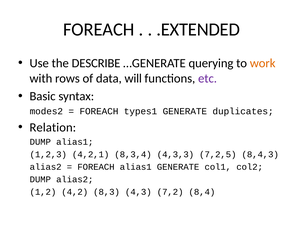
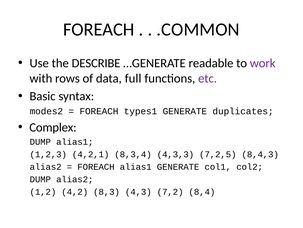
.EXTENDED: .EXTENDED -> .COMMON (198, 29)
querying: querying -> readable (211, 63)
work colour: orange -> purple (263, 63)
will: will -> full (133, 78)
Relation: Relation -> Complex (53, 127)
